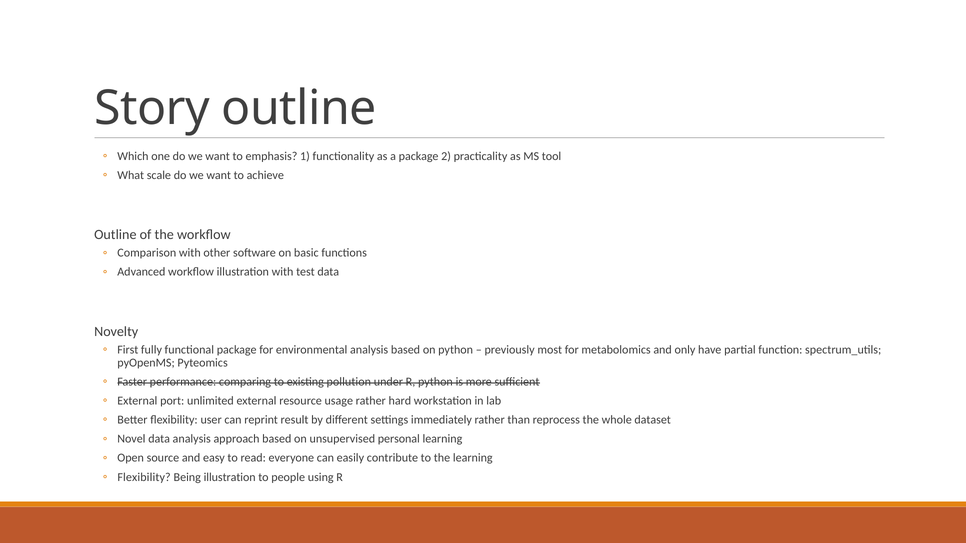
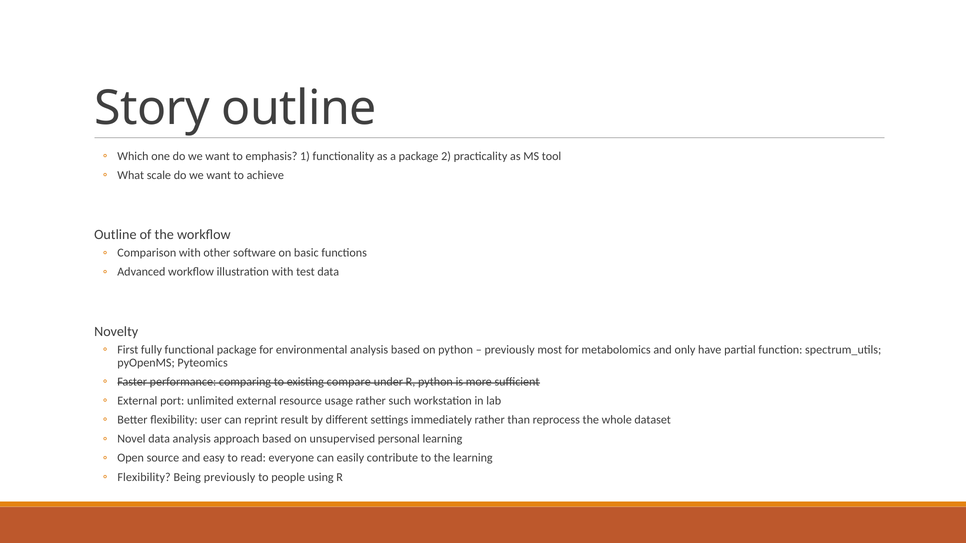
pollution: pollution -> compare (349, 382)
hard: hard -> such (400, 401)
Being illustration: illustration -> previously (230, 477)
